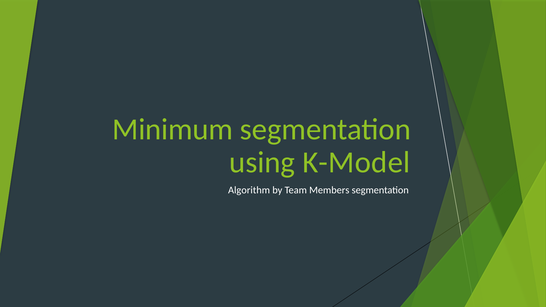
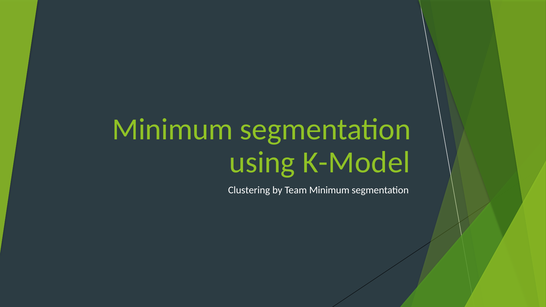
Algorithm: Algorithm -> Clustering (249, 190)
Team Members: Members -> Minimum (329, 190)
